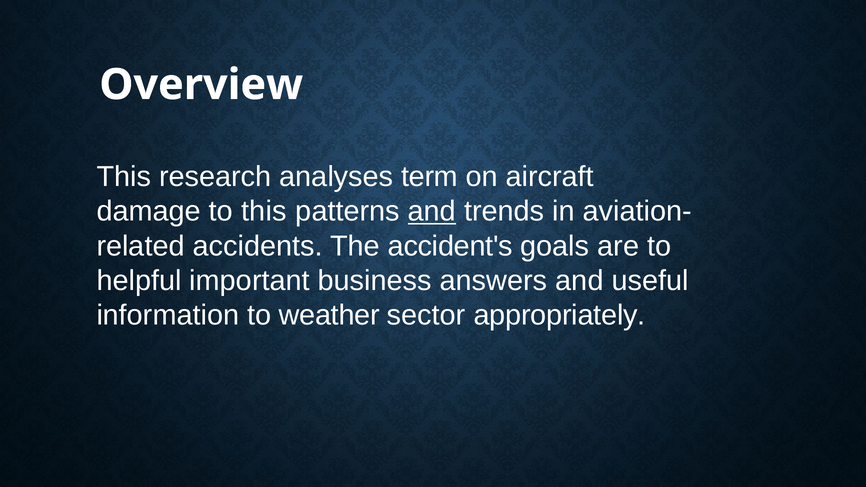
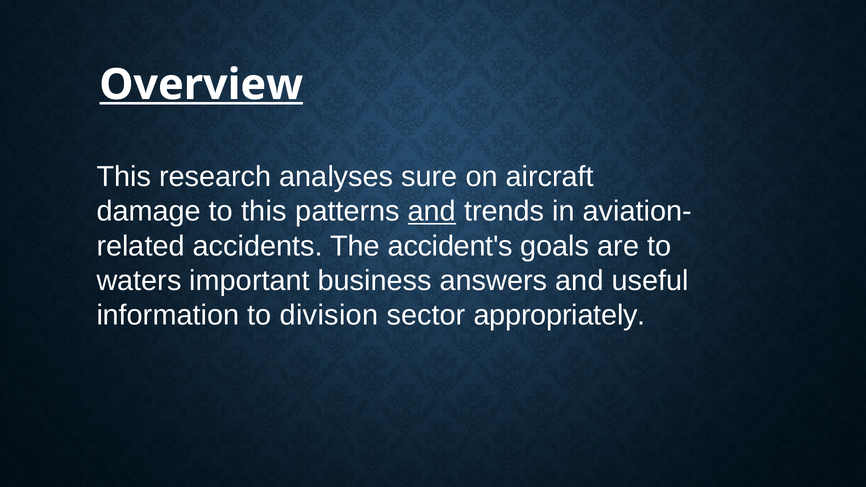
Overview underline: none -> present (201, 85)
term: term -> sure (429, 177)
helpful: helpful -> waters (139, 281)
weather: weather -> division (329, 315)
